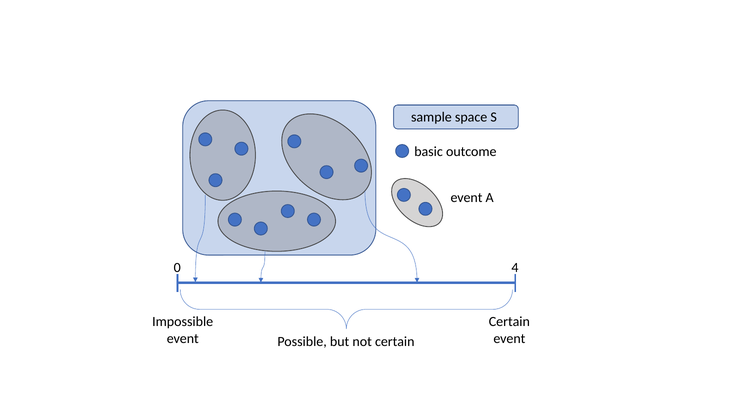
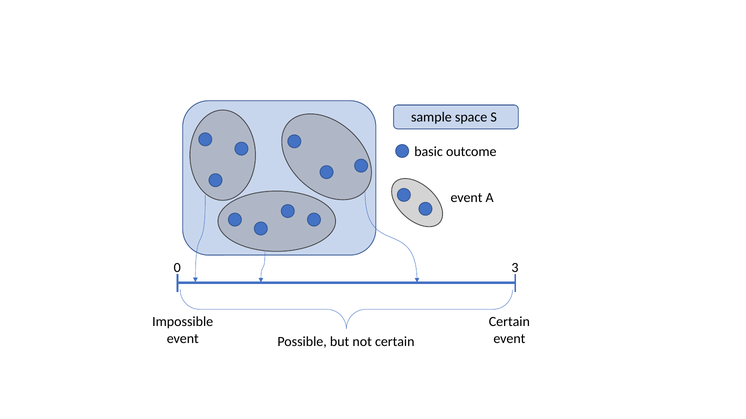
4: 4 -> 3 (515, 268)
